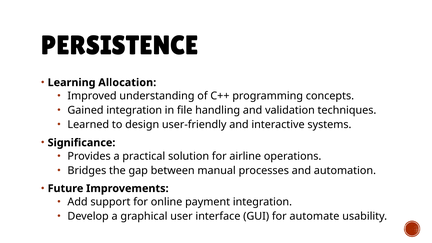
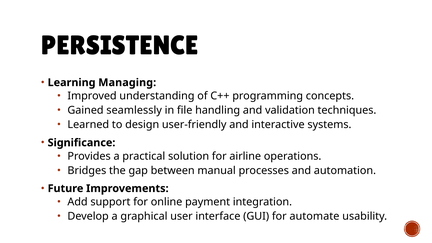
Allocation: Allocation -> Managing (127, 83)
Gained integration: integration -> seamlessly (134, 110)
